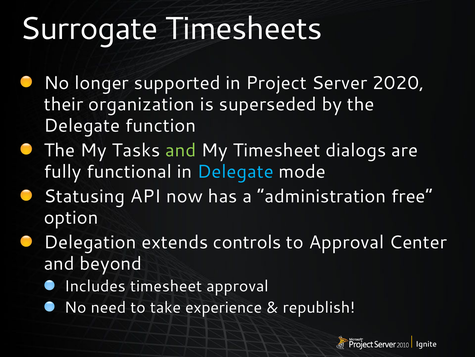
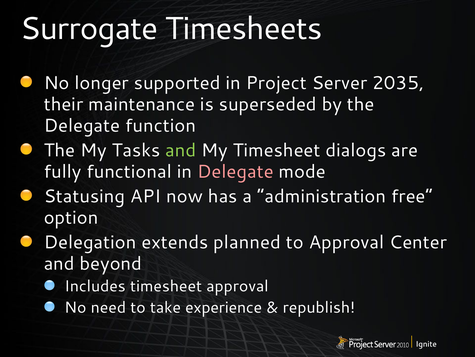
2020: 2020 -> 2035 (398, 83)
organization: organization -> maintenance (142, 104)
Delegate colour: light blue -> pink (235, 171)
controls: controls -> planned (247, 242)
